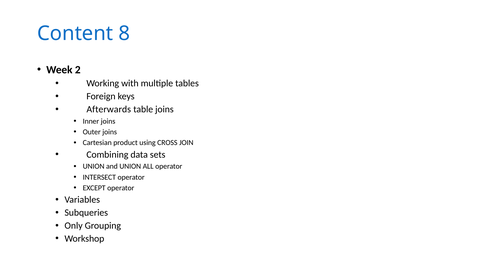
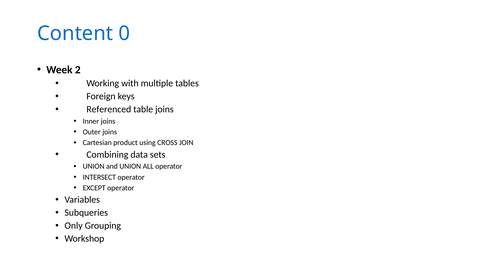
8: 8 -> 0 (124, 33)
Afterwards: Afterwards -> Referenced (109, 109)
